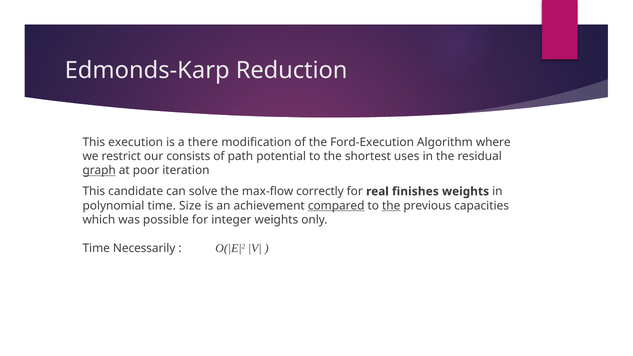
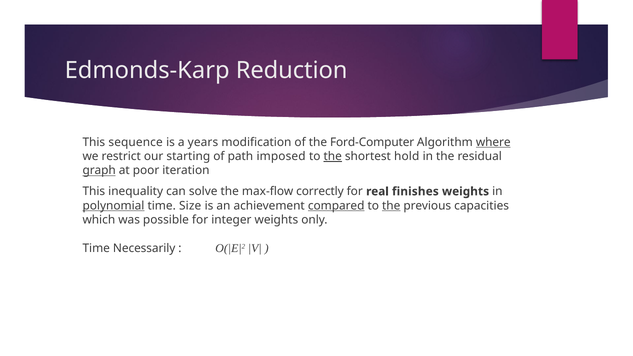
execution: execution -> sequence (136, 142)
there: there -> years (203, 142)
Ford-Execution: Ford-Execution -> Ford-Computer (372, 142)
where underline: none -> present (493, 142)
consists: consists -> starting (188, 156)
potential: potential -> imposed (281, 156)
the underline: none -> present (333, 156)
uses: uses -> hold (407, 156)
candidate: candidate -> inequality (136, 191)
polynomial underline: none -> present (113, 206)
